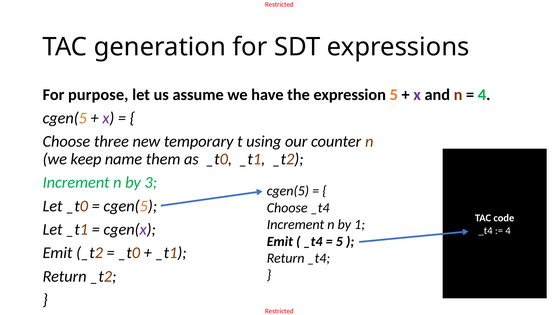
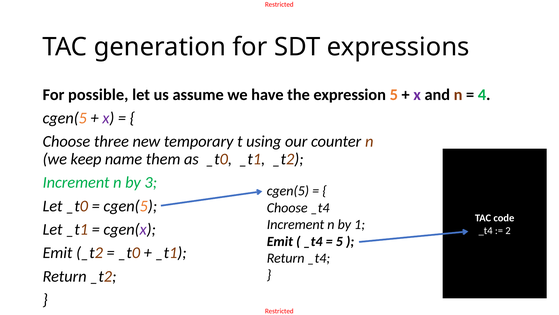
purpose: purpose -> possible (98, 94)
4: 4 -> 2 (508, 230)
